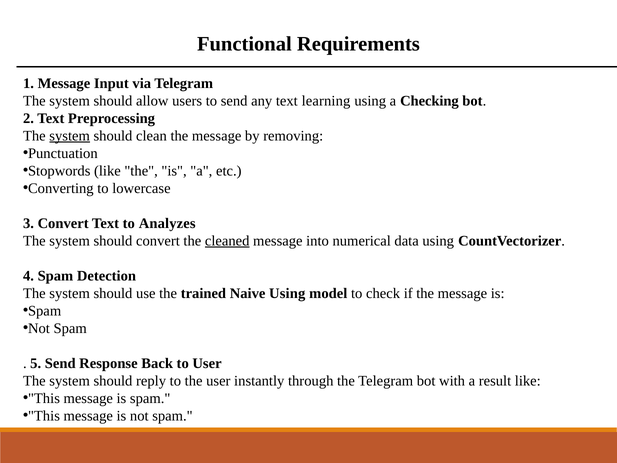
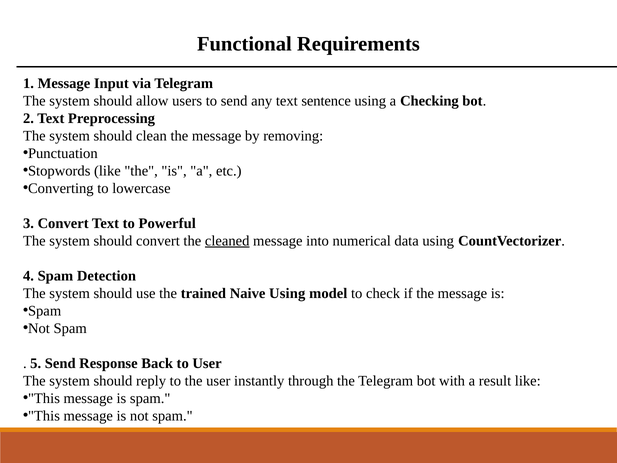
learning: learning -> sentence (326, 101)
system underline: present -> none (70, 136)
Analyzes: Analyzes -> Powerful (167, 223)
